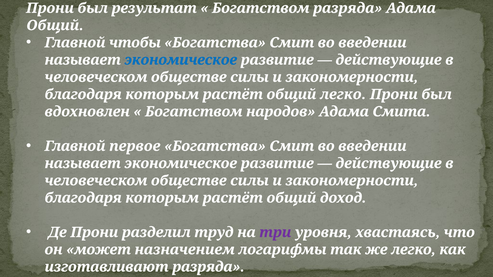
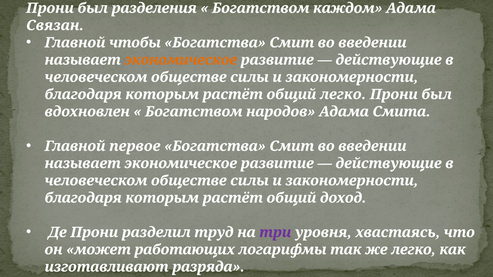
результат: результат -> разделения (154, 8)
Богатством разряда: разряда -> каждом (348, 8)
Общий: Общий -> Связан (55, 25)
экономическое colour: blue -> orange (181, 60)
назначением: назначением -> работающих (185, 250)
